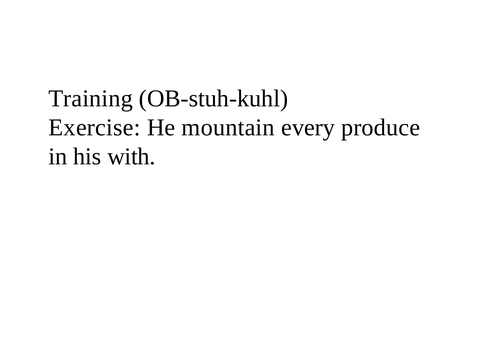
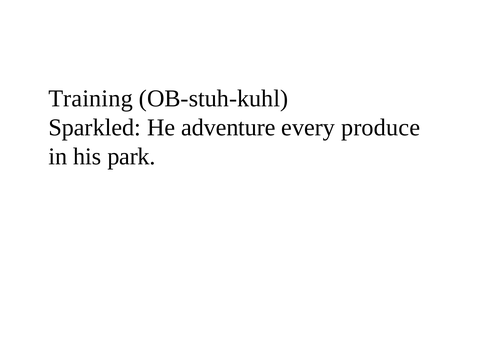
Exercise: Exercise -> Sparkled (95, 128)
mountain: mountain -> adventure (228, 128)
with: with -> park (131, 157)
